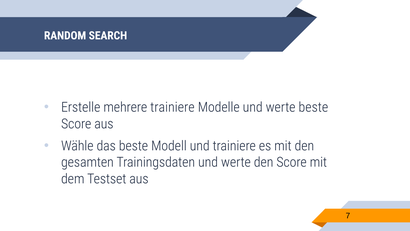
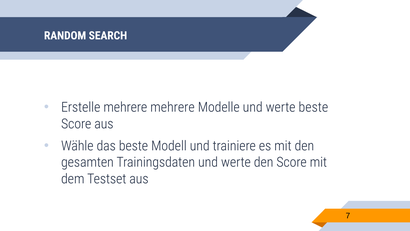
mehrere trainiere: trainiere -> mehrere (172, 107)
